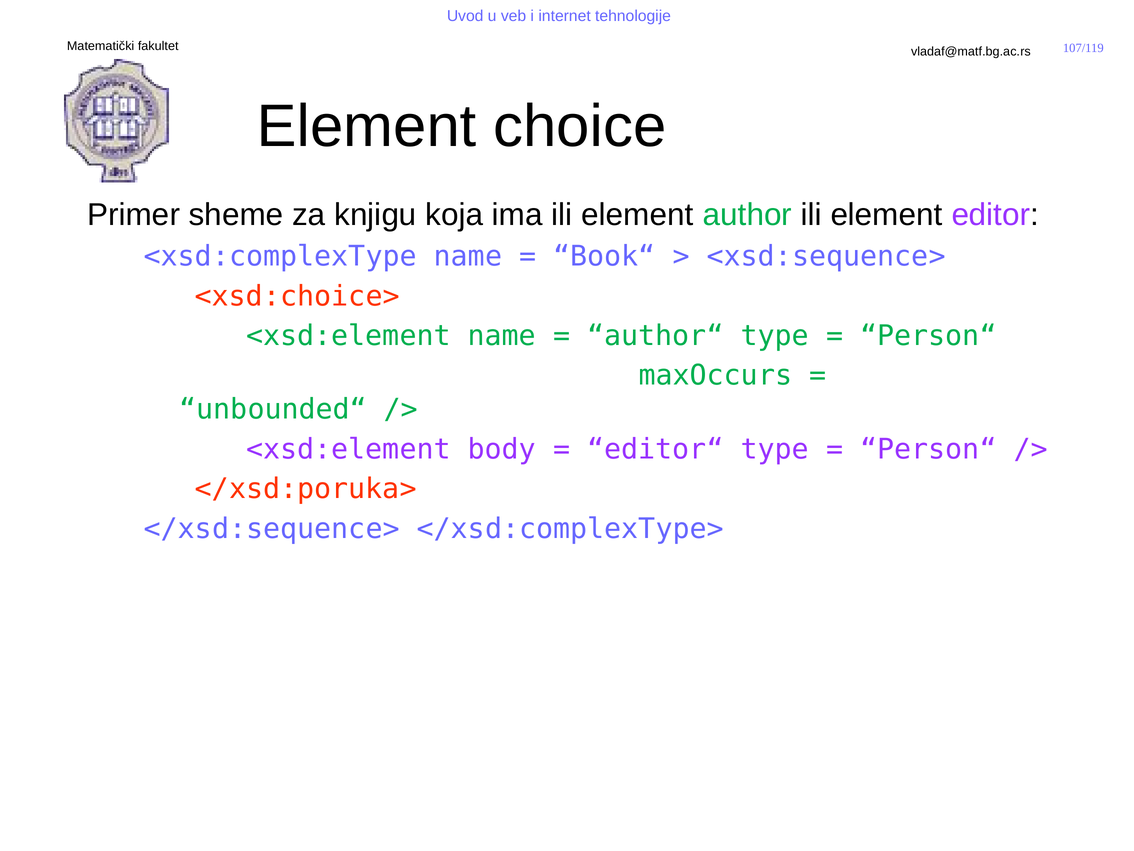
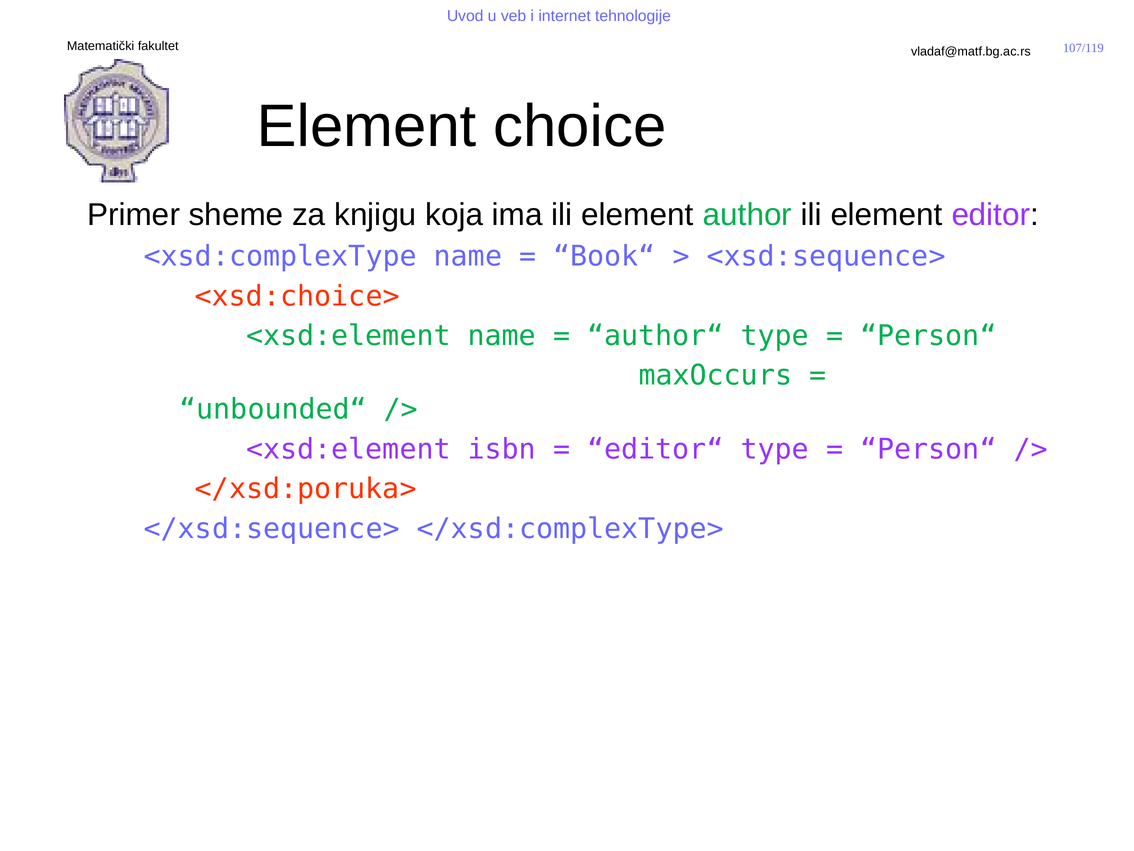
body: body -> isbn (502, 449)
